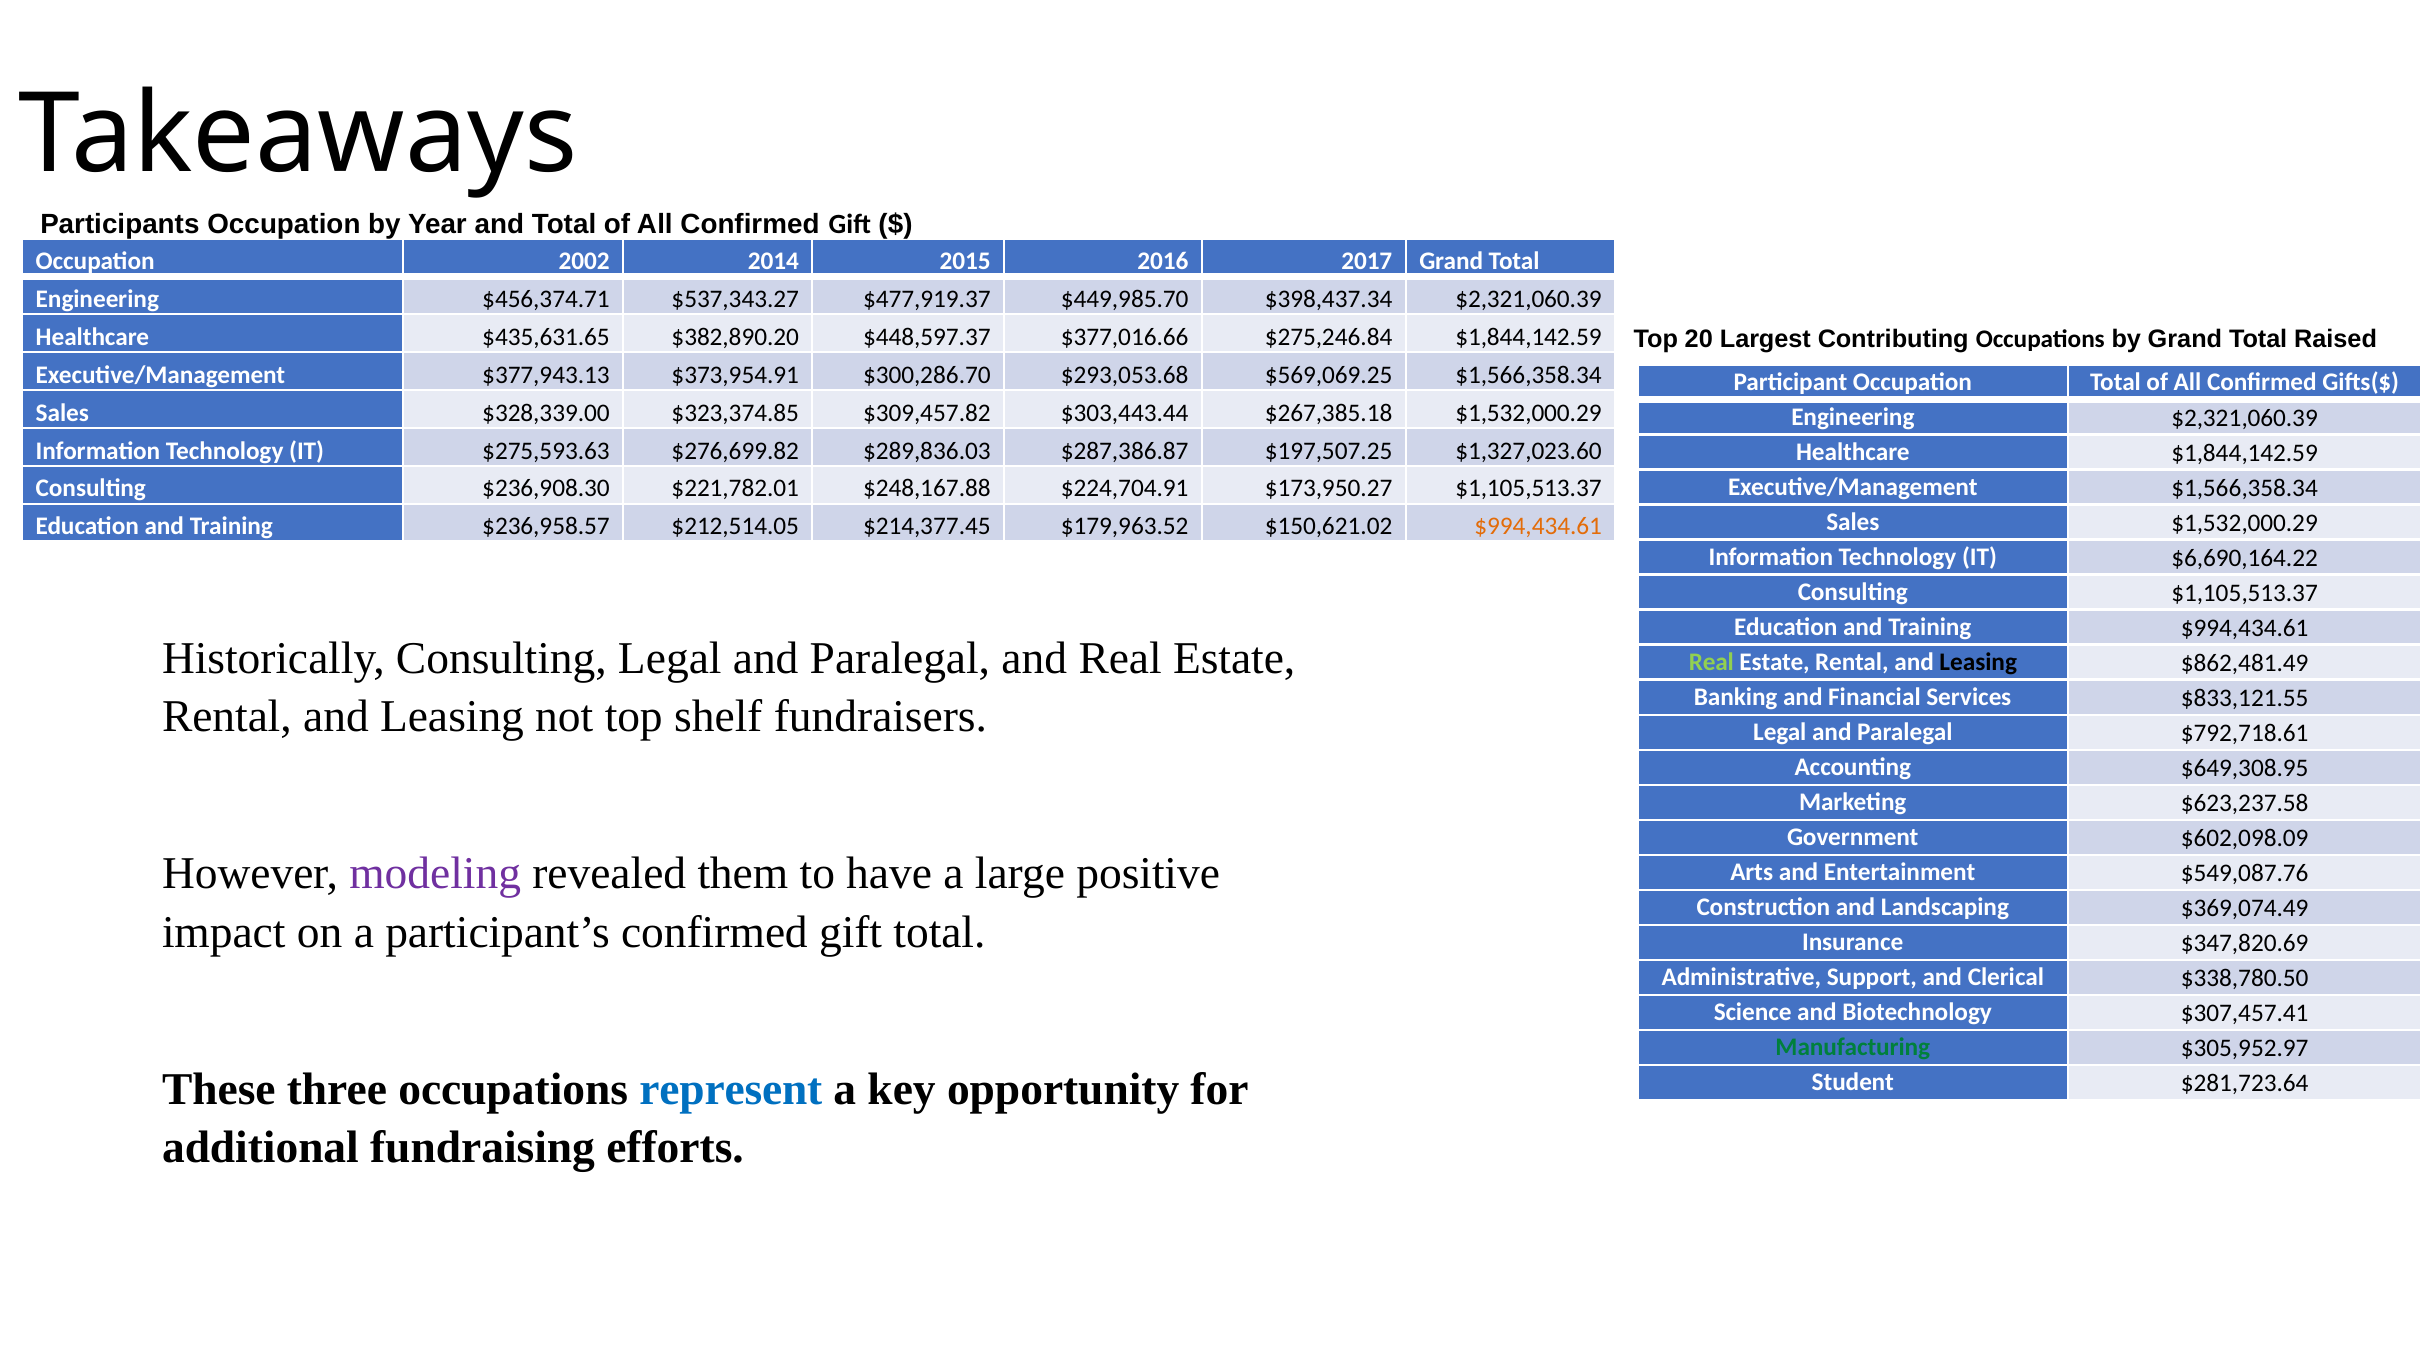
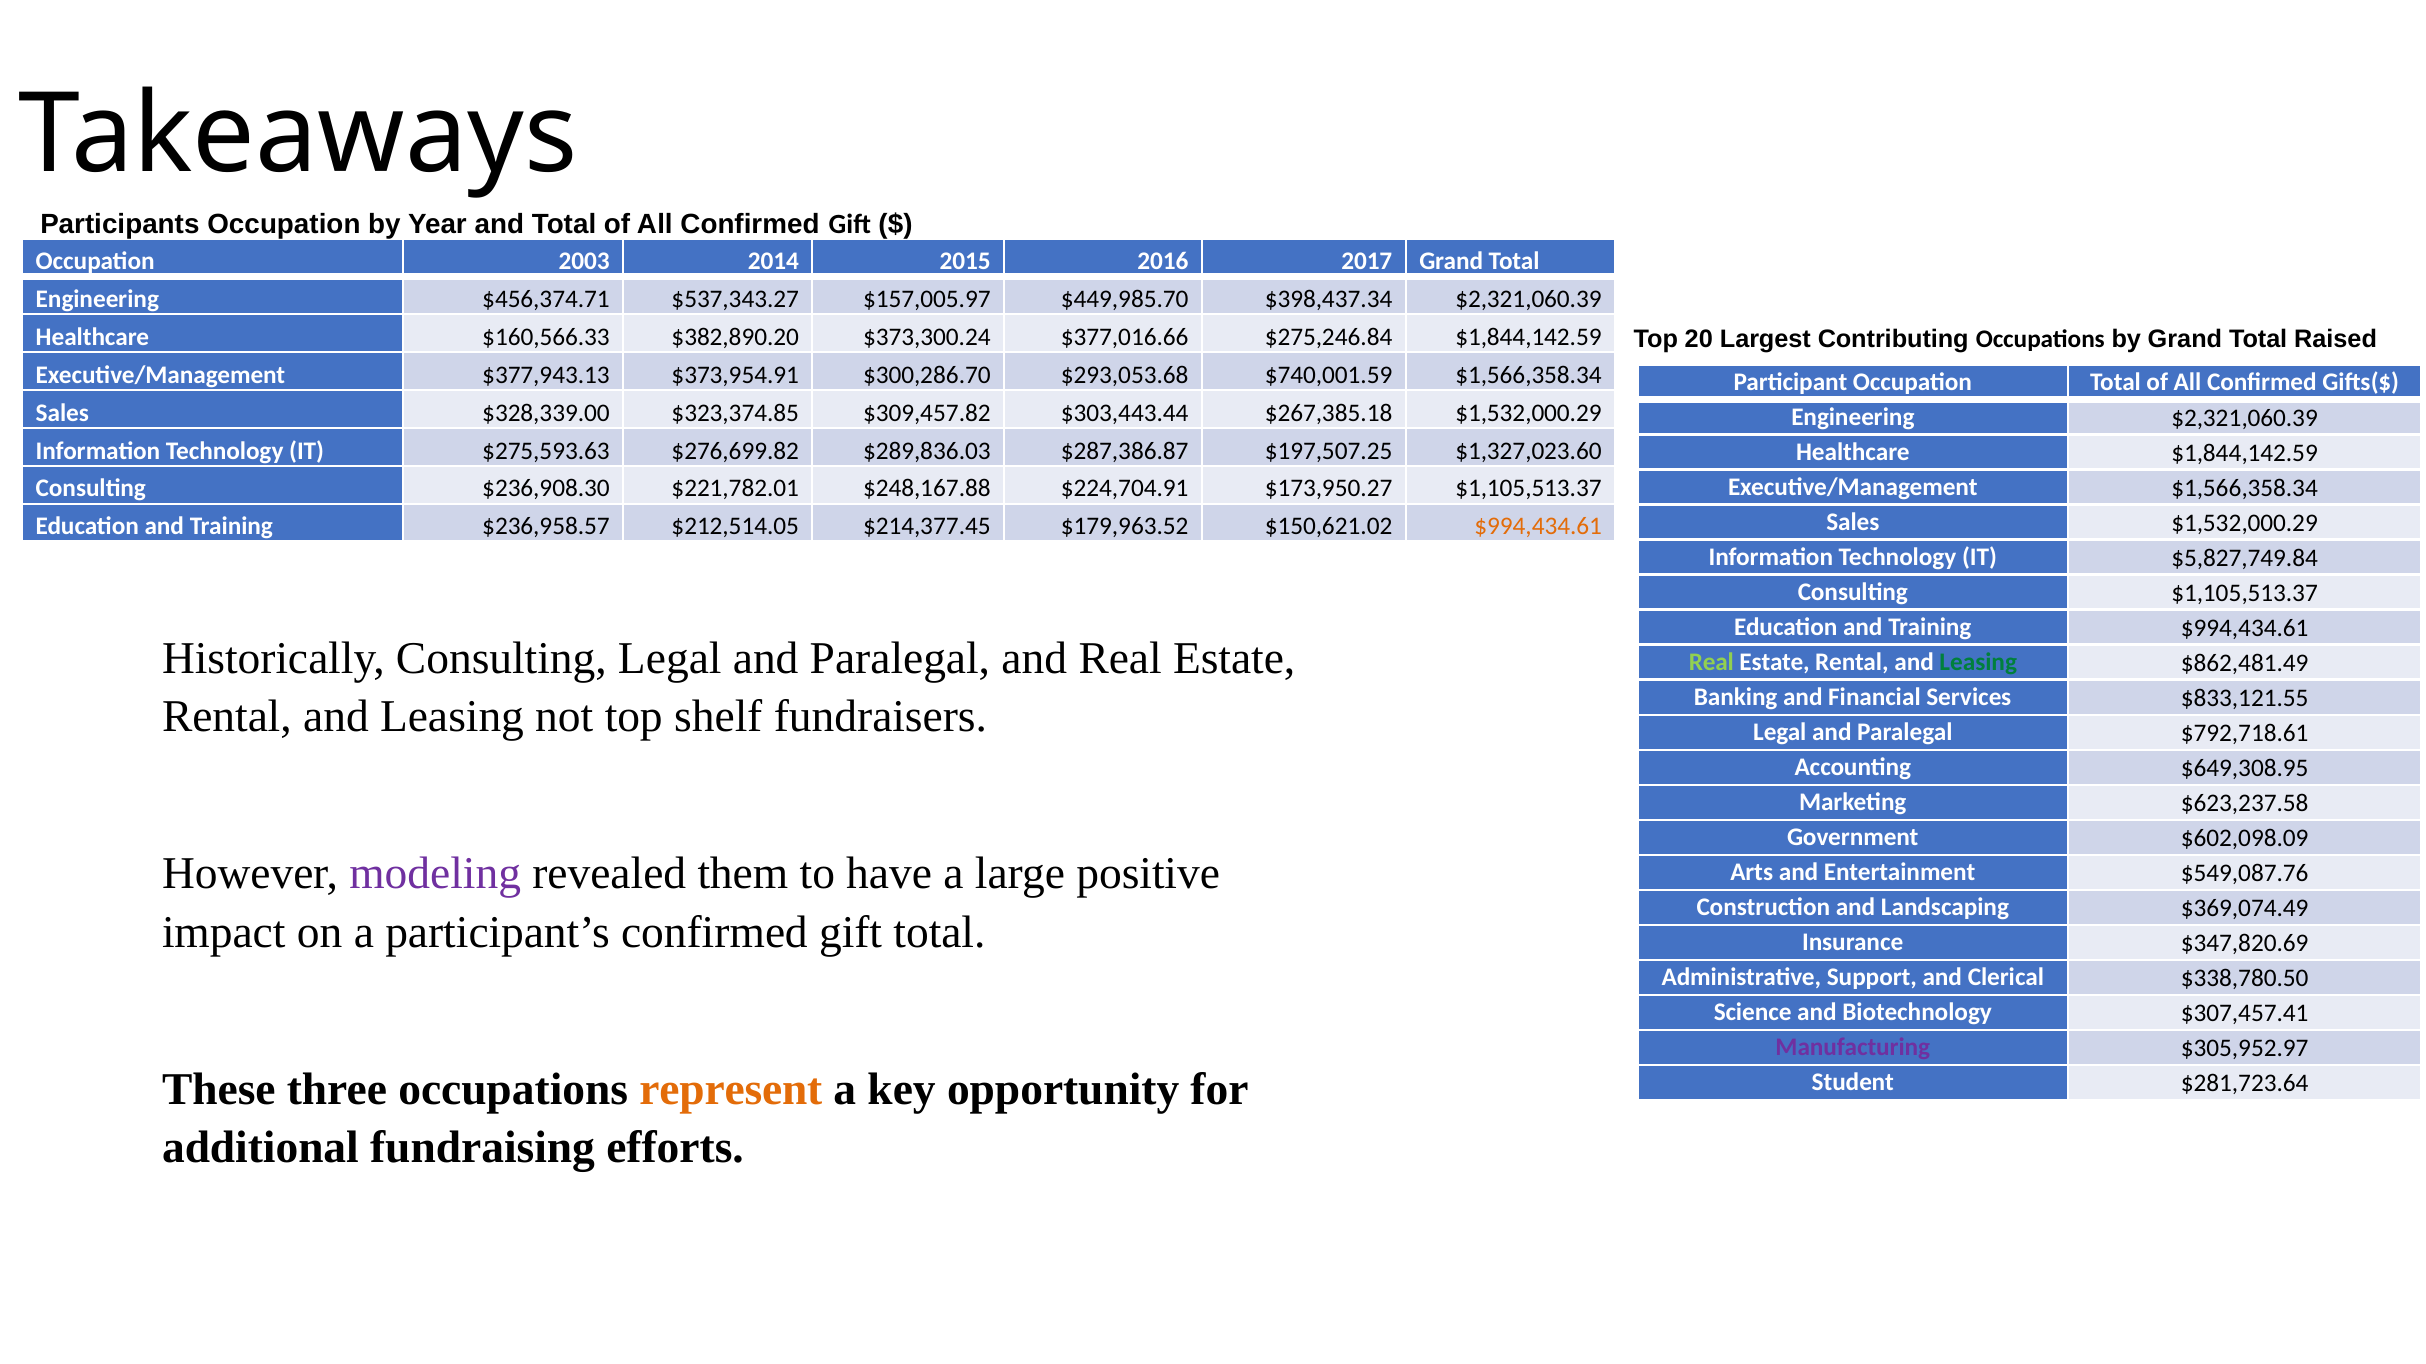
2002: 2002 -> 2003 (584, 261)
$477,919.37: $477,919.37 -> $157,005.97 (927, 299)
$435,631.65: $435,631.65 -> $160,566.33 (546, 337)
$448,597.37: $448,597.37 -> $373,300.24 (927, 337)
$569,069.25: $569,069.25 -> $740,001.59 (1329, 375)
$6,690,164.22: $6,690,164.22 -> $5,827,749.84 (2245, 559)
Leasing colour: black -> green (1978, 663)
Manufacturing colour: green -> purple (1853, 1048)
represent colour: blue -> orange (731, 1090)
